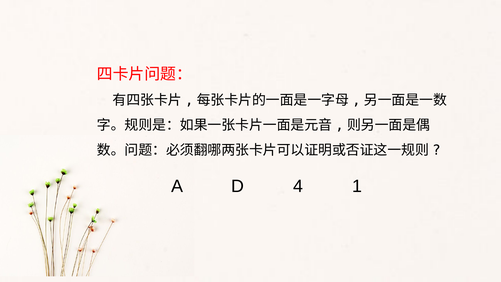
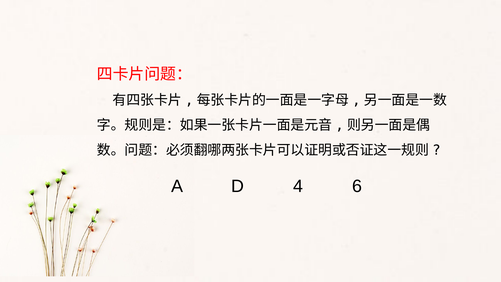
1: 1 -> 6 (357, 186)
